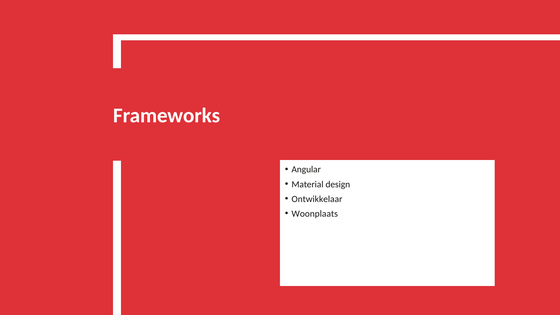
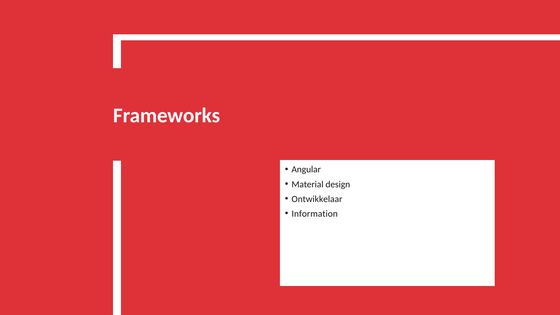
Woonplaats: Woonplaats -> Information (315, 214)
